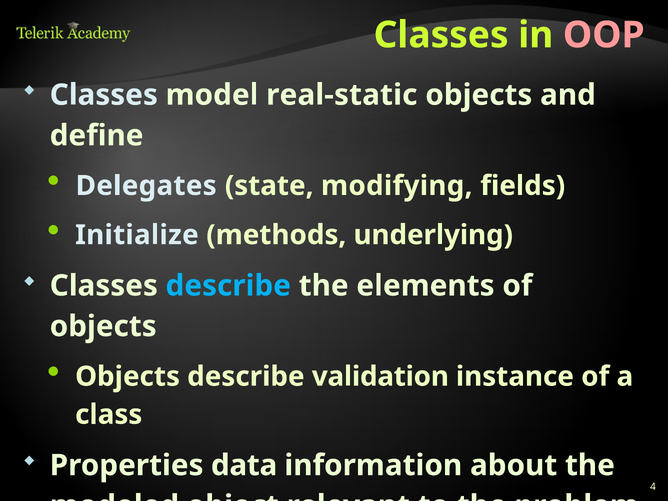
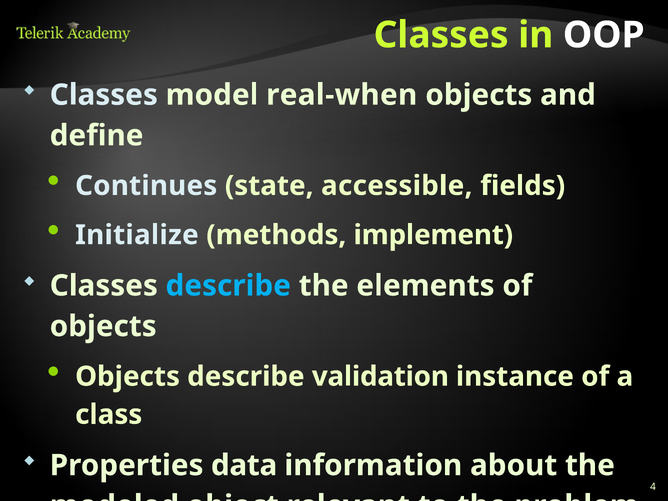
OOP colour: pink -> white (604, 35)
real-static: real-static -> real-when (342, 95)
Delegates: Delegates -> Continues (146, 186)
modifying: modifying -> accessible (397, 186)
methods underlying: underlying -> implement (433, 235)
